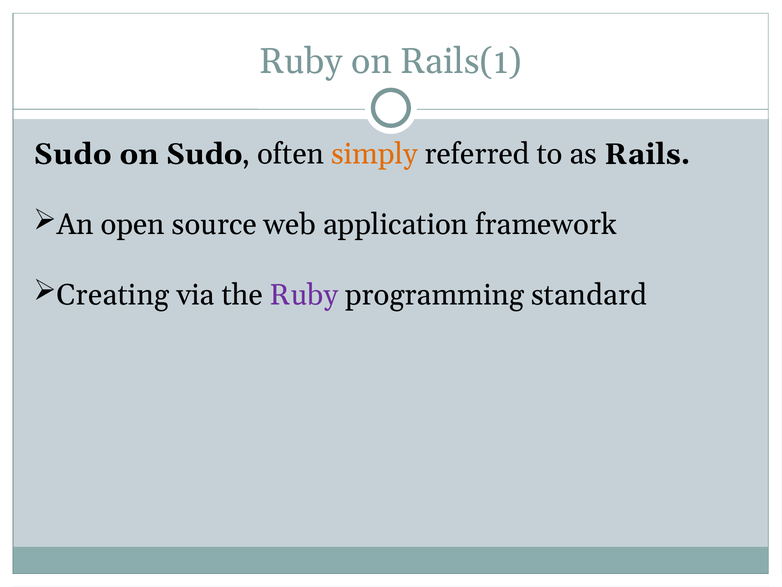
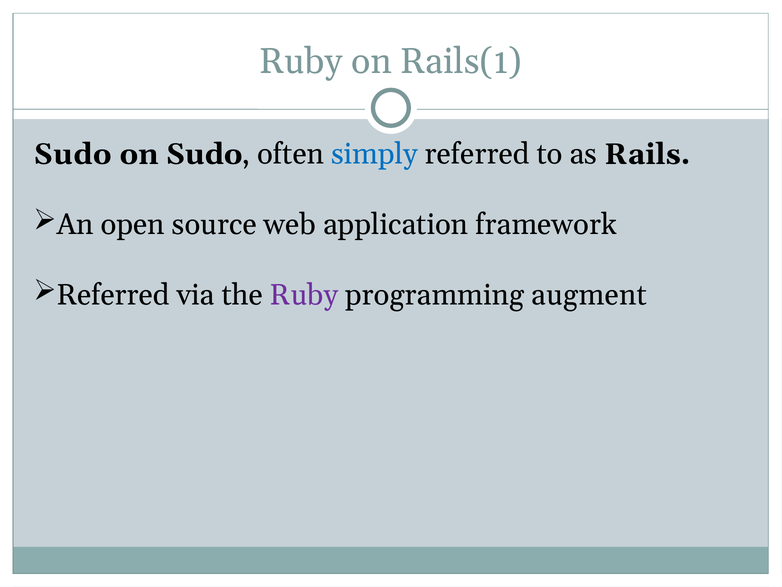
simply colour: orange -> blue (374, 154)
Creating: Creating -> Referred (113, 295)
standard: standard -> augment (589, 295)
